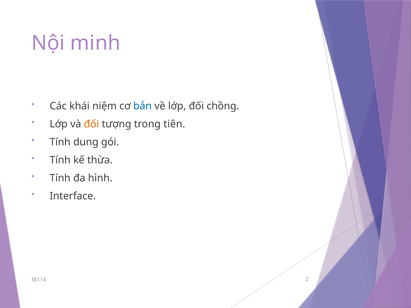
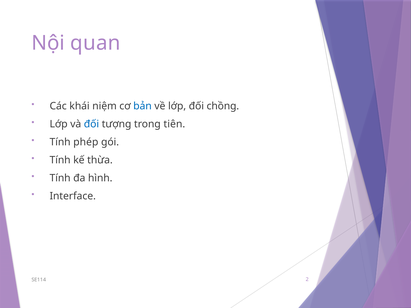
minh: minh -> quan (95, 43)
đối colour: orange -> blue (92, 124)
dung: dung -> phép (86, 142)
